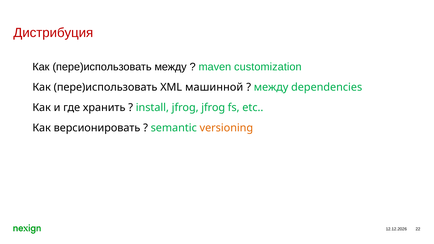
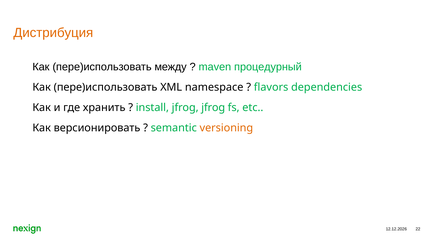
Дистрибуция colour: red -> orange (53, 33)
customization: customization -> процедурный (268, 67)
машинной: машинной -> namespace (214, 87)
между: между -> flavors (271, 87)
